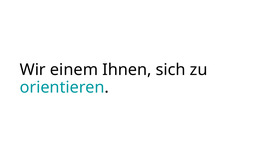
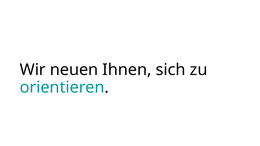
einem: einem -> neuen (74, 70)
